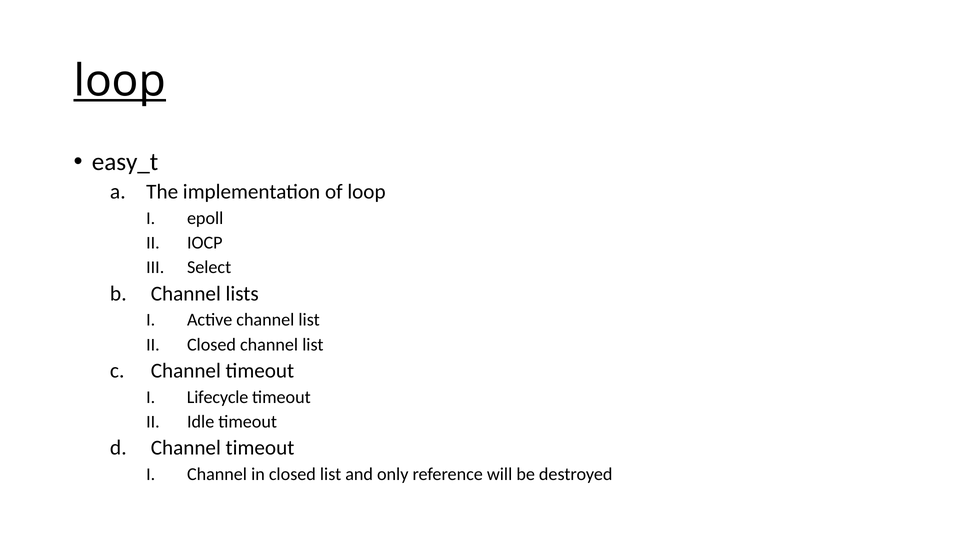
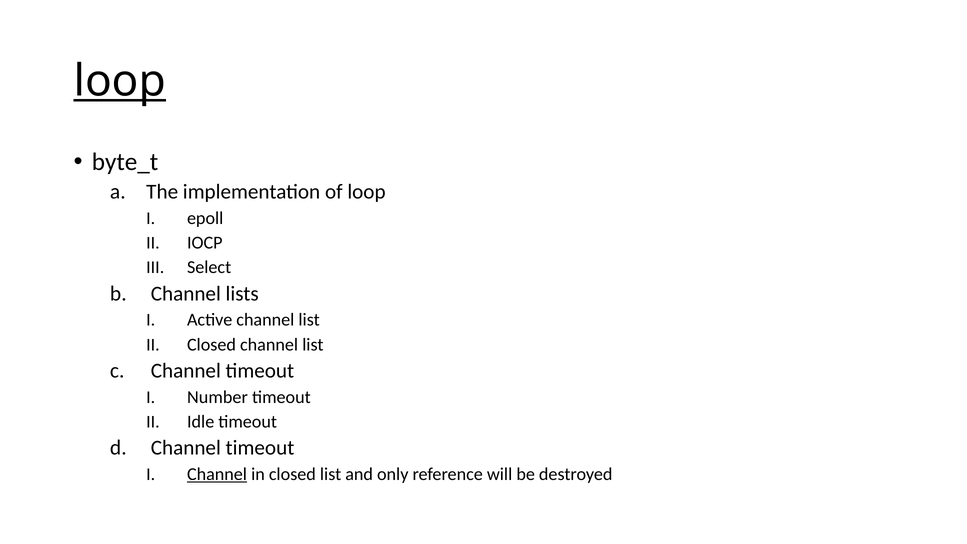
easy_t: easy_t -> byte_t (125, 162)
Lifecycle: Lifecycle -> Number (217, 397)
Channel underline: none -> present (217, 474)
